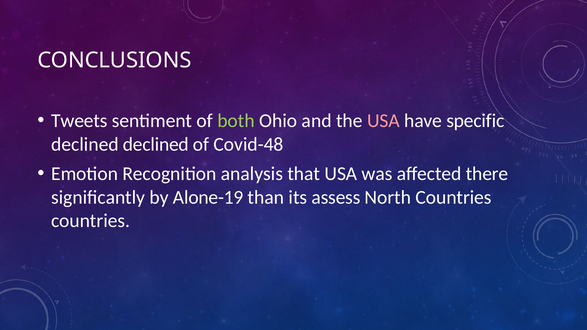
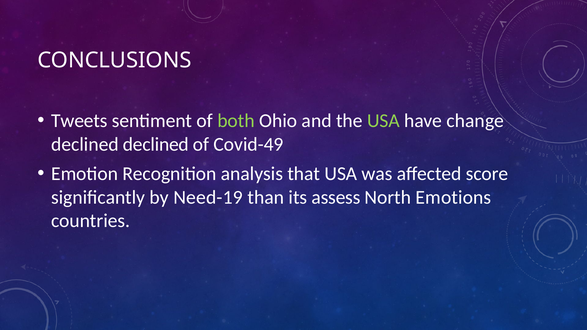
USA colour: pink -> light green (383, 121)
specific: specific -> change (475, 121)
Covid-48: Covid-48 -> Covid-49 (249, 144)
there: there -> score (487, 174)
Alone-19: Alone-19 -> Need-19 (208, 197)
North Countries: Countries -> Emotions (453, 197)
